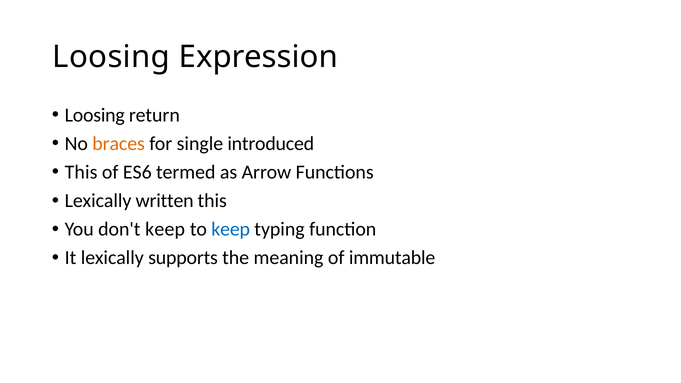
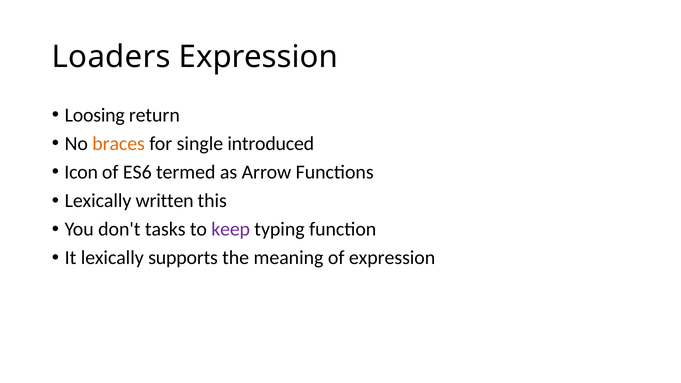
Loosing: Loosing -> Loaders (111, 57)
This: This -> Icon (81, 172)
don't keep: keep -> tasks (165, 229)
keep colour: blue -> purple (231, 229)
of immutable: immutable -> expression (392, 258)
